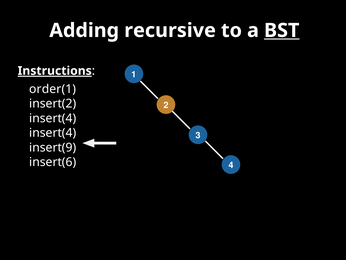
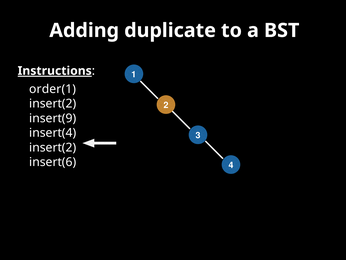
recursive: recursive -> duplicate (170, 30)
BST underline: present -> none (282, 30)
insert(4: insert(4 -> insert(9 (53, 118)
insert(9: insert(9 -> insert(2 (53, 147)
